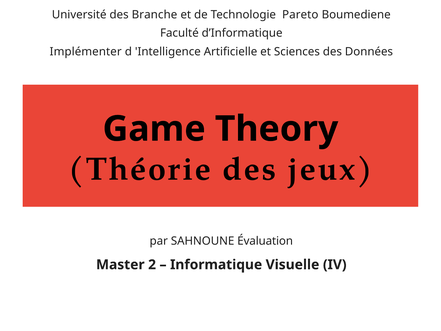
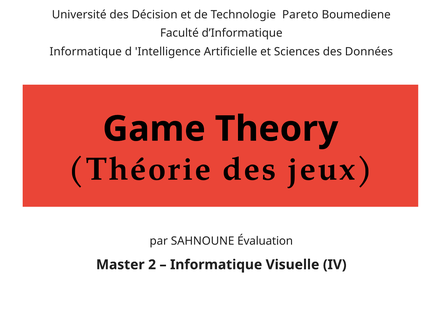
Branche: Branche -> Décision (155, 15)
Implémenter: Implémenter -> Informatique (86, 52)
